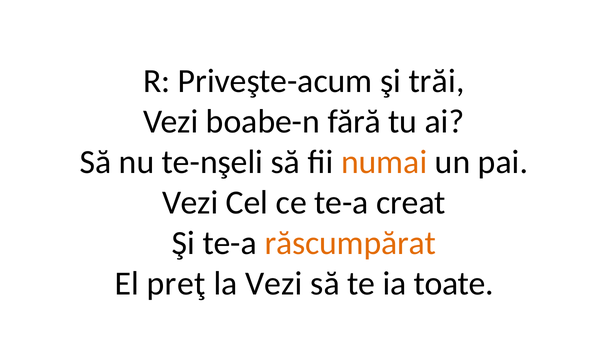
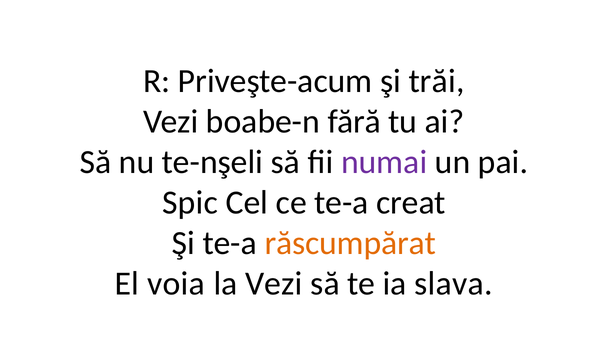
numai colour: orange -> purple (384, 162)
Vezi: Vezi -> Spic (190, 203)
preţ: preţ -> voia (176, 284)
toate: toate -> slava (453, 284)
